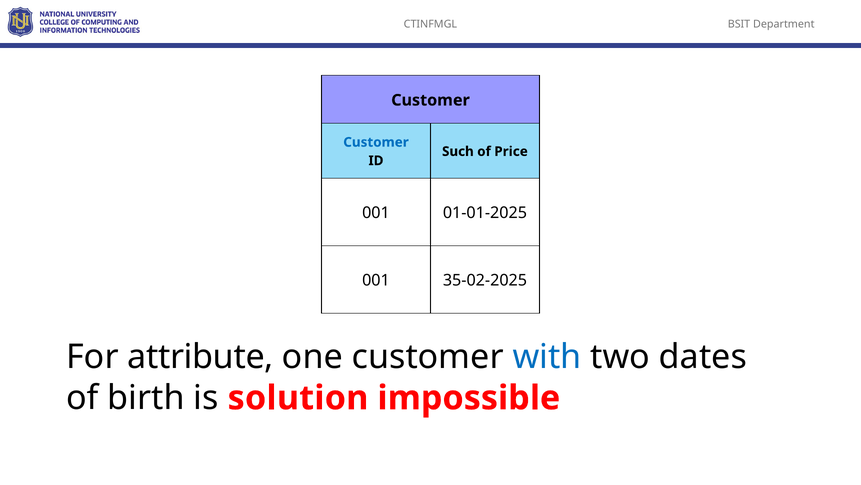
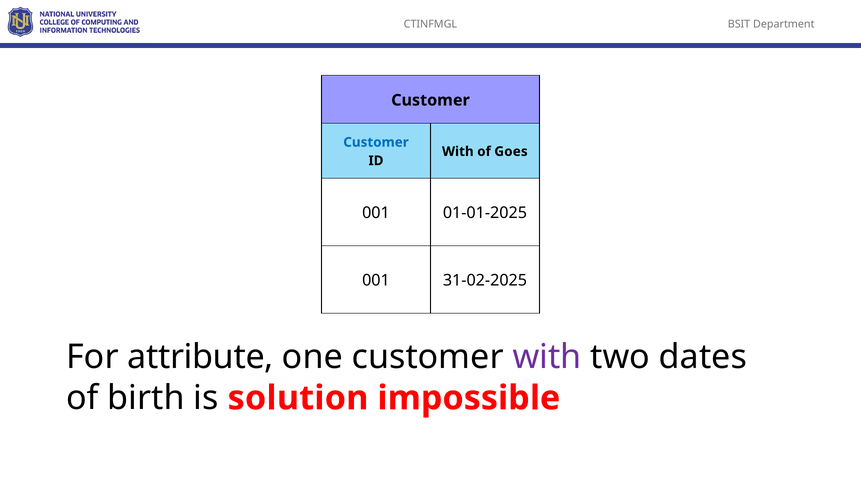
Such: Such -> With (458, 151)
Price: Price -> Goes (511, 151)
35-02-2025: 35-02-2025 -> 31-02-2025 (485, 280)
with colour: blue -> purple (547, 357)
